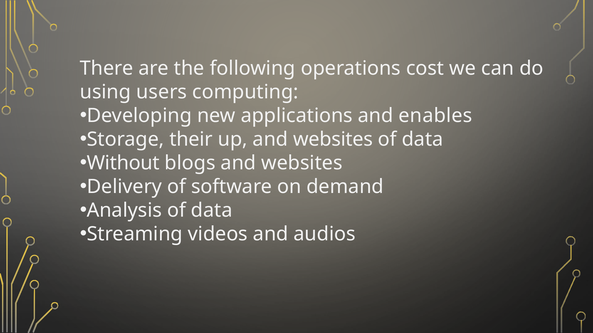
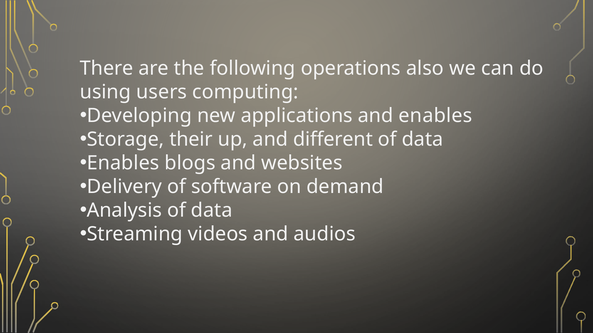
cost: cost -> also (425, 68)
up and websites: websites -> different (333, 140)
Without: Without -> Enables (123, 163)
